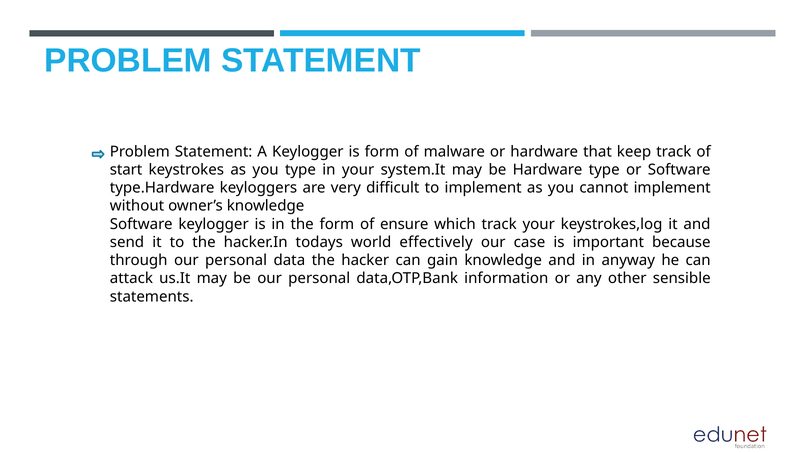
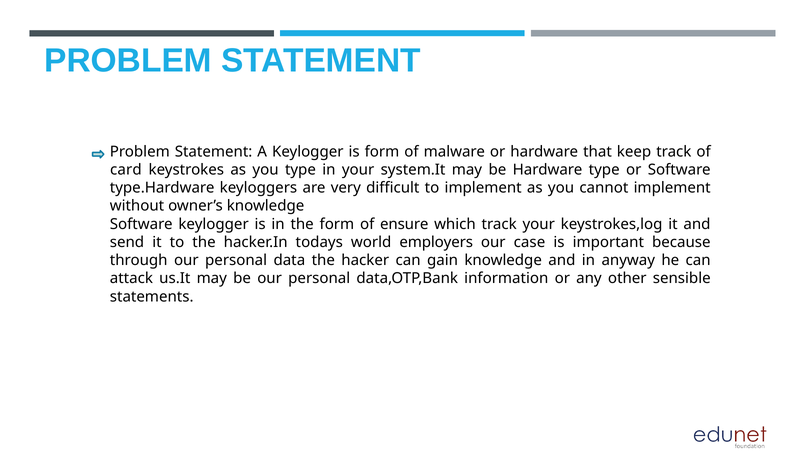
start: start -> card (126, 170)
effectively: effectively -> employers (436, 242)
